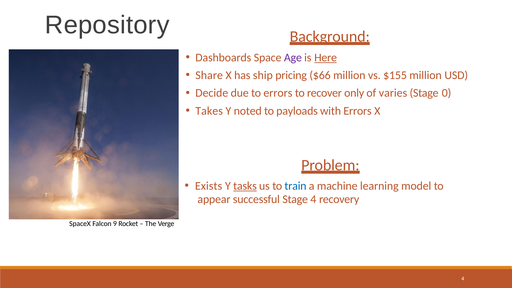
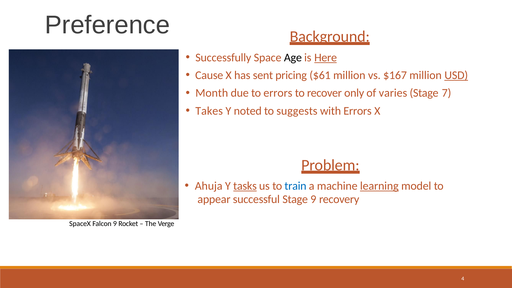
Repository: Repository -> Preference (107, 25)
Dashboards: Dashboards -> Successfully (223, 58)
Age colour: purple -> black (293, 58)
Share: Share -> Cause (209, 75)
ship: ship -> sent (263, 75)
$66: $66 -> $61 (320, 75)
$155: $155 -> $167 (395, 75)
USD underline: none -> present (456, 75)
Decide: Decide -> Month (212, 93)
0: 0 -> 7 (447, 93)
payloads: payloads -> suggests (297, 111)
Exists: Exists -> Ahuja (209, 186)
learning underline: none -> present (379, 186)
Stage 4: 4 -> 9 (313, 199)
